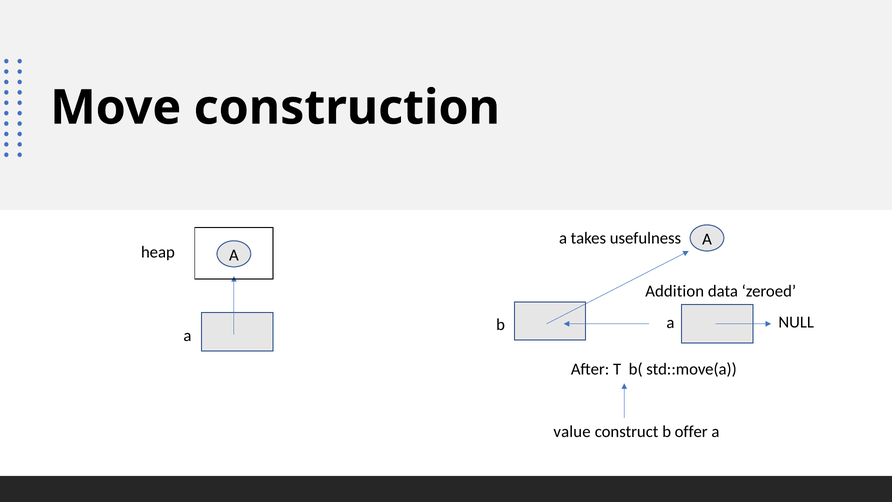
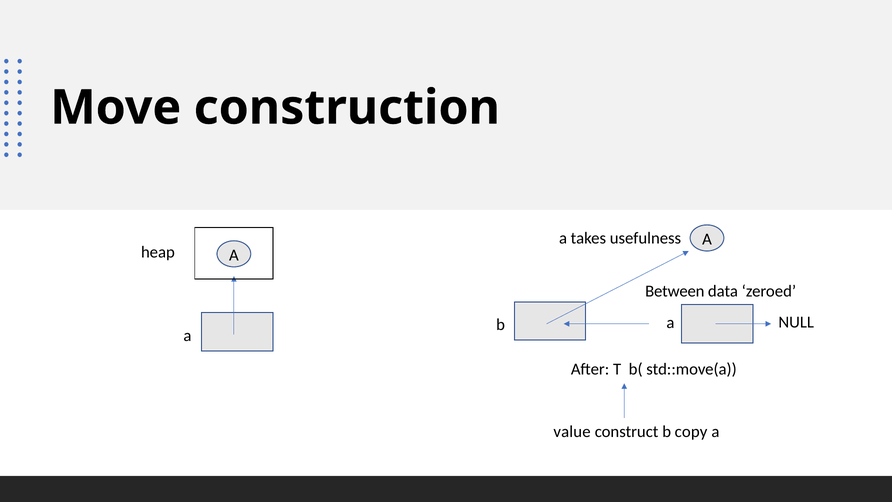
Addition: Addition -> Between (675, 291)
offer: offer -> copy (691, 432)
